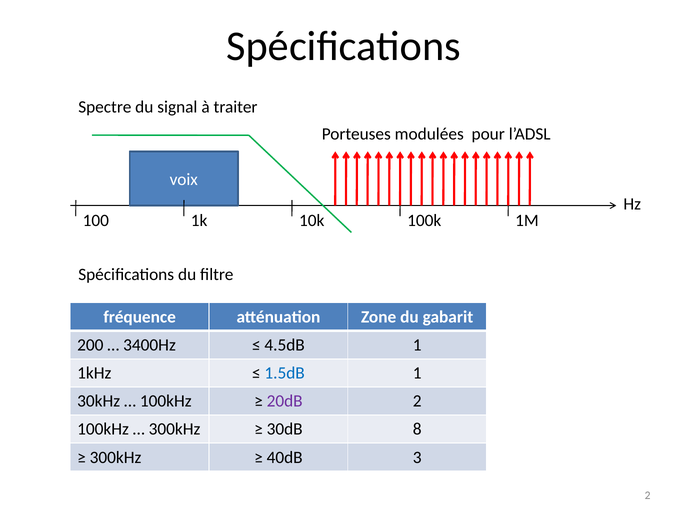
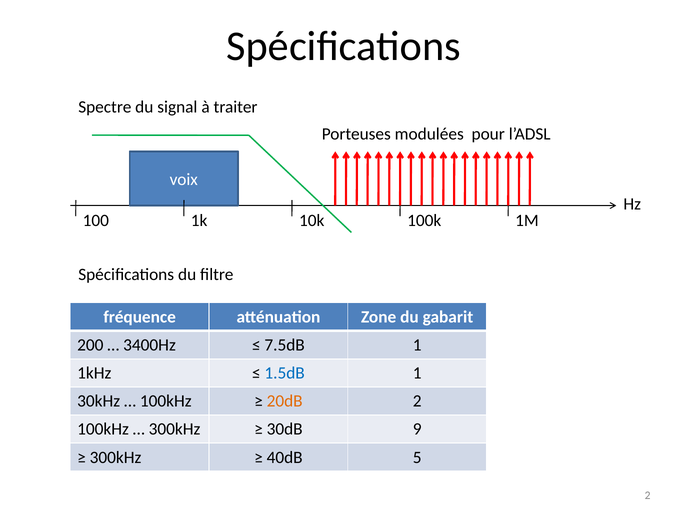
4.5dB: 4.5dB -> 7.5dB (285, 345)
20dB colour: purple -> orange (285, 401)
8: 8 -> 9 (417, 429)
3: 3 -> 5 (417, 457)
